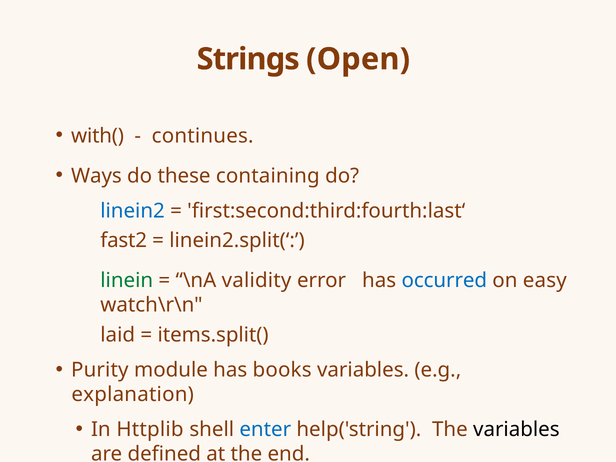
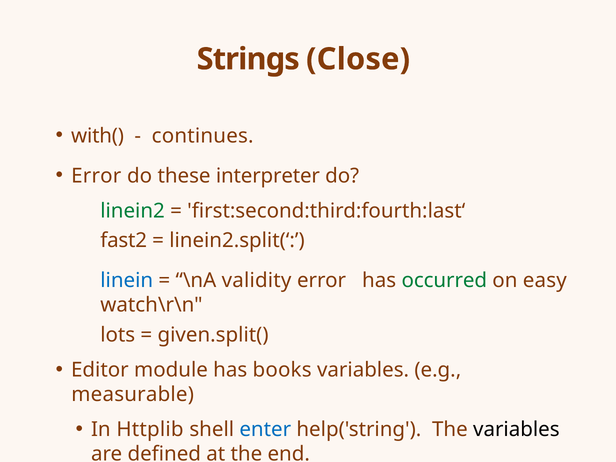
Open: Open -> Close (358, 59)
Ways: Ways -> Error (96, 176)
containing: containing -> interpreter (268, 176)
linein2 colour: blue -> green (133, 211)
linein colour: green -> blue (127, 281)
occurred colour: blue -> green (444, 281)
laid: laid -> lots (118, 335)
items.split(: items.split( -> given.split( (213, 335)
Purity: Purity -> Editor (100, 370)
explanation: explanation -> measurable (133, 395)
